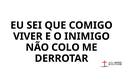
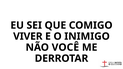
COLO: COLO -> VOCÊ (65, 48)
